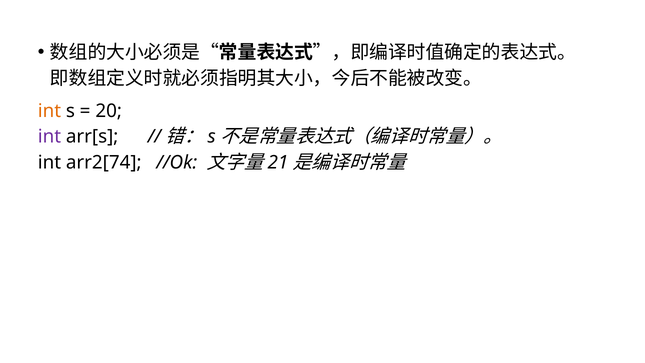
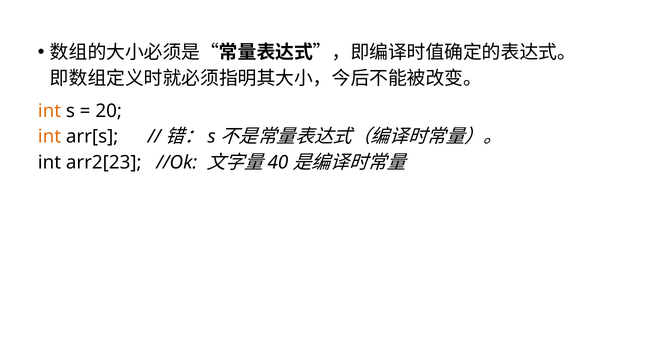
int colour: purple -> orange (49, 137)
arr2[74: arr2[74 -> arr2[23 (104, 162)
21: 21 -> 40 (278, 162)
